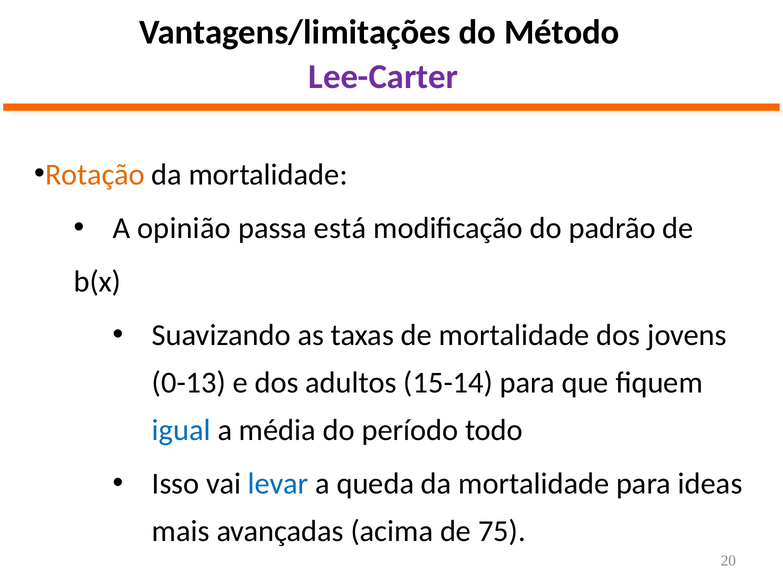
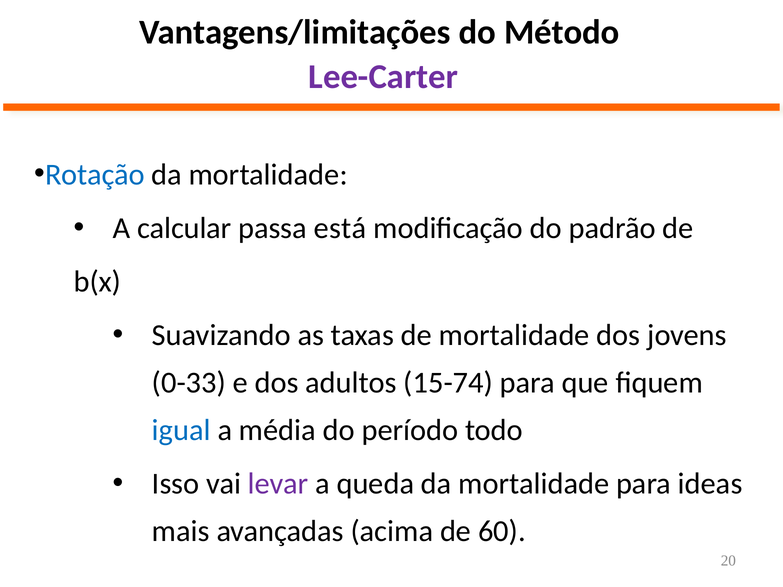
Rotação colour: orange -> blue (95, 175)
opinião: opinião -> calcular (184, 228)
0-13: 0-13 -> 0-33 (189, 383)
15-14: 15-14 -> 15-74 (448, 383)
levar colour: blue -> purple (278, 484)
75: 75 -> 60 (502, 532)
